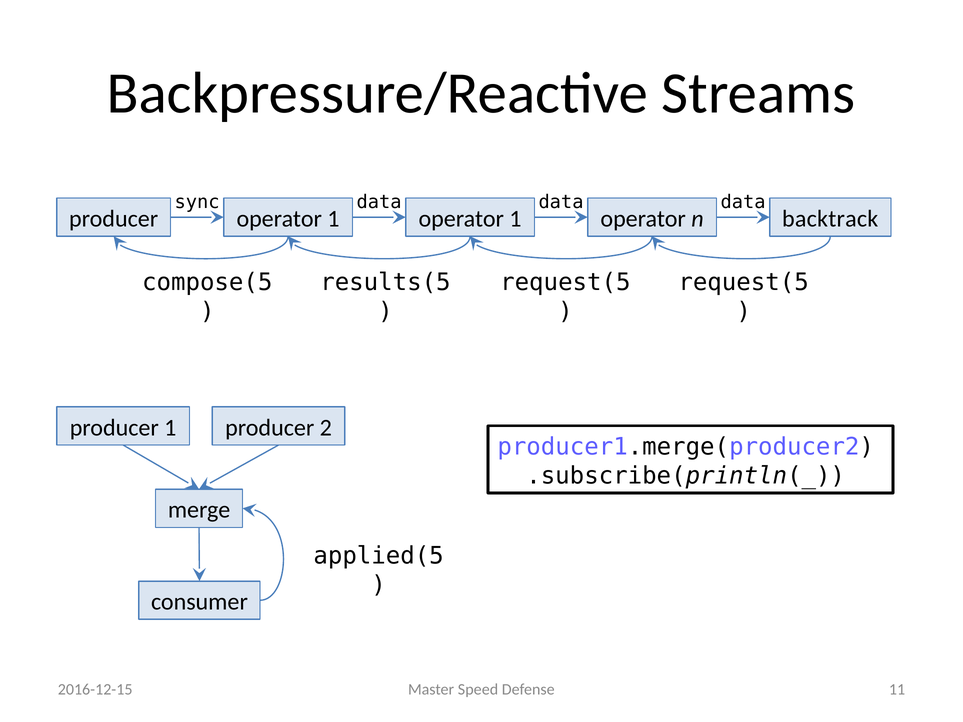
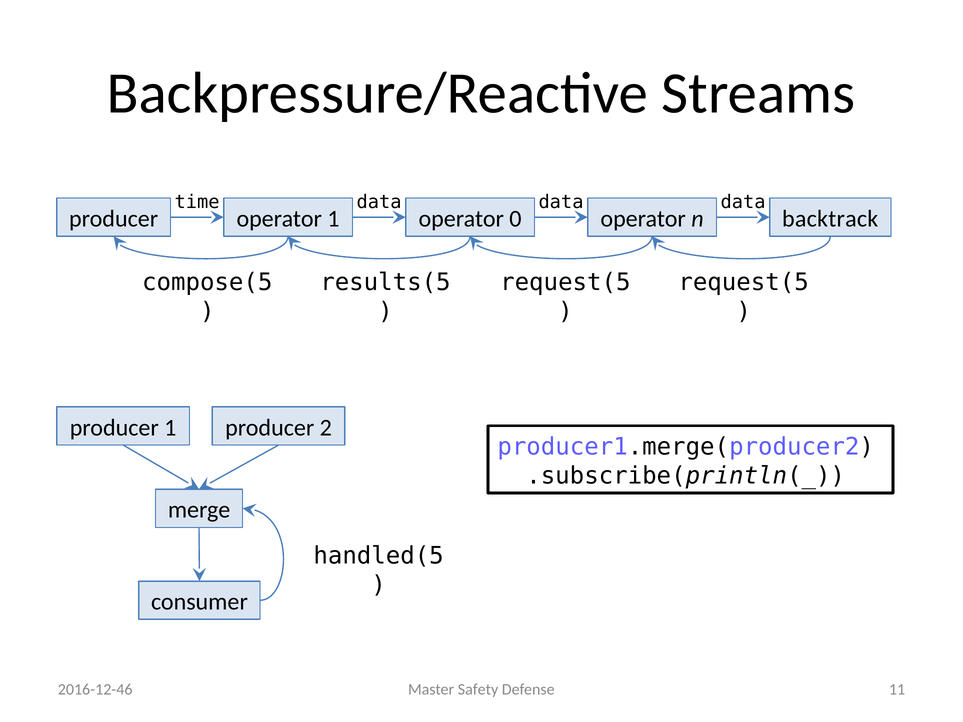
sync: sync -> time (197, 202)
1 operator 1: 1 -> 0 (515, 219)
applied(5: applied(5 -> handled(5 (379, 556)
Speed: Speed -> Safety (478, 690)
2016-12-15: 2016-12-15 -> 2016-12-46 (95, 690)
